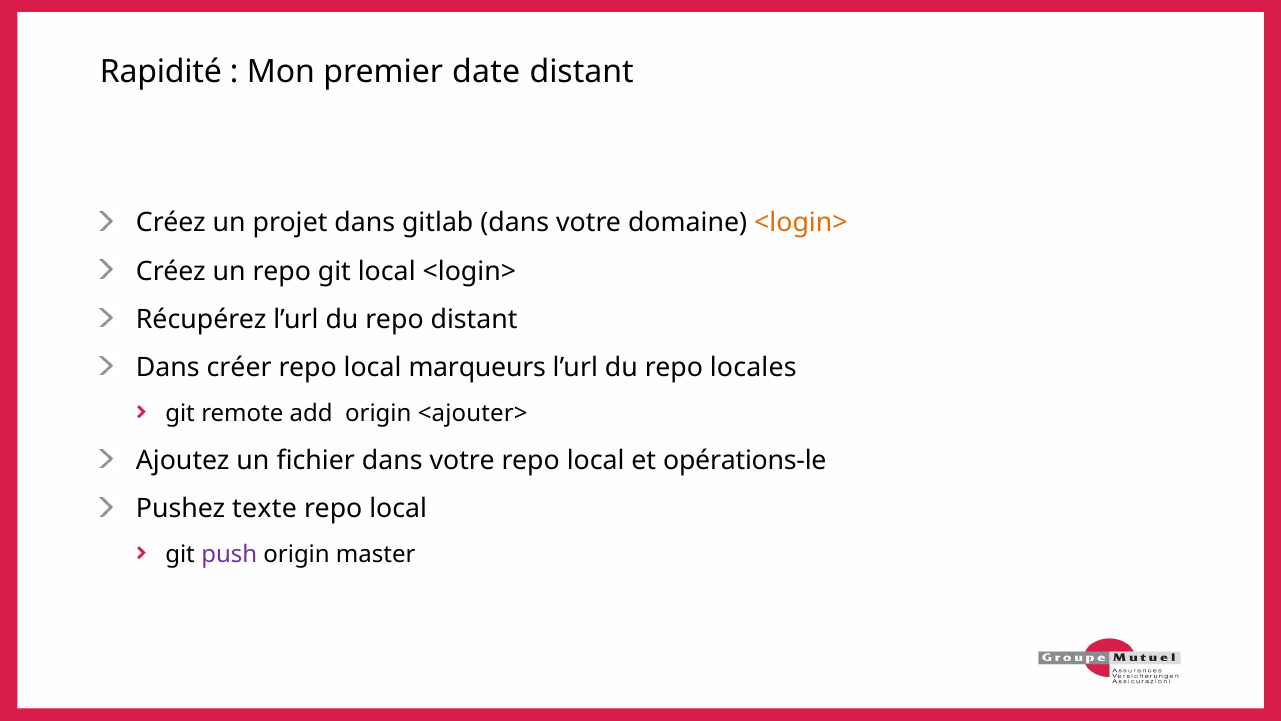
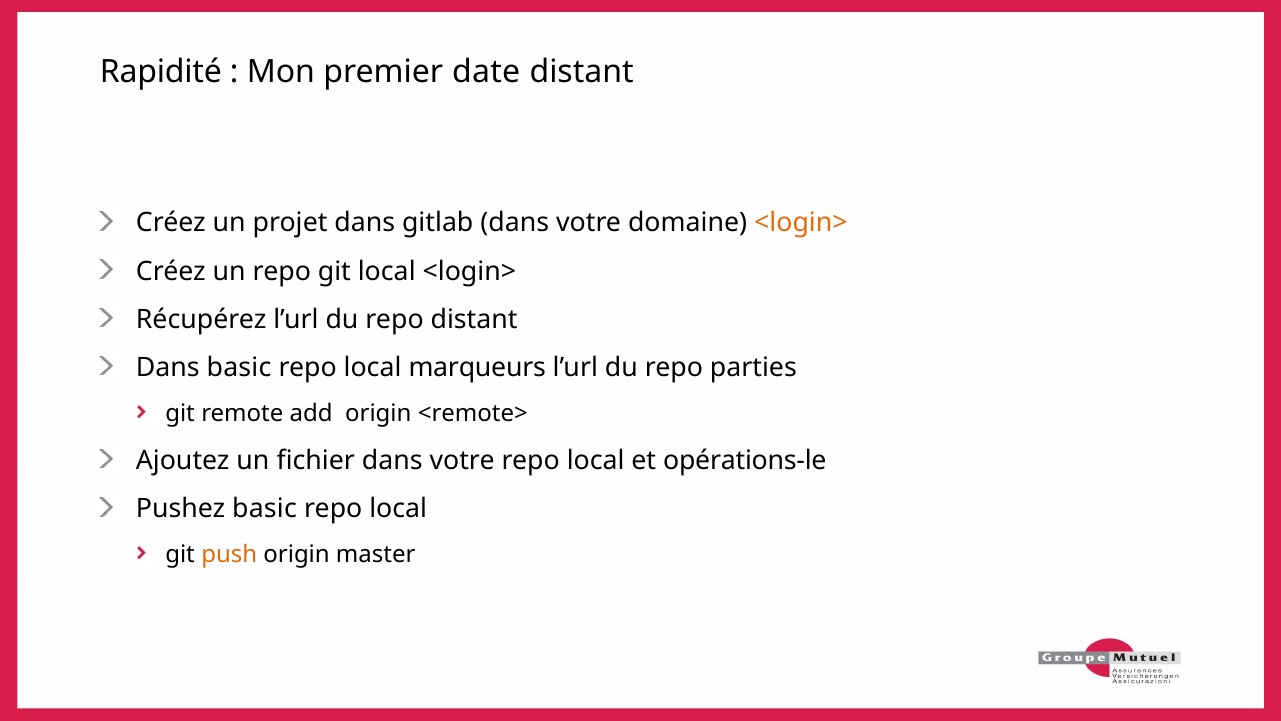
Dans créer: créer -> basic (239, 367)
locales: locales -> parties (753, 367)
<ajouter>: <ajouter> -> <remote> (473, 414)
Pushez texte: texte -> basic (265, 508)
push colour: purple -> orange (229, 555)
